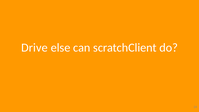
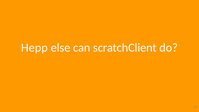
Drive: Drive -> Hepp (34, 48)
